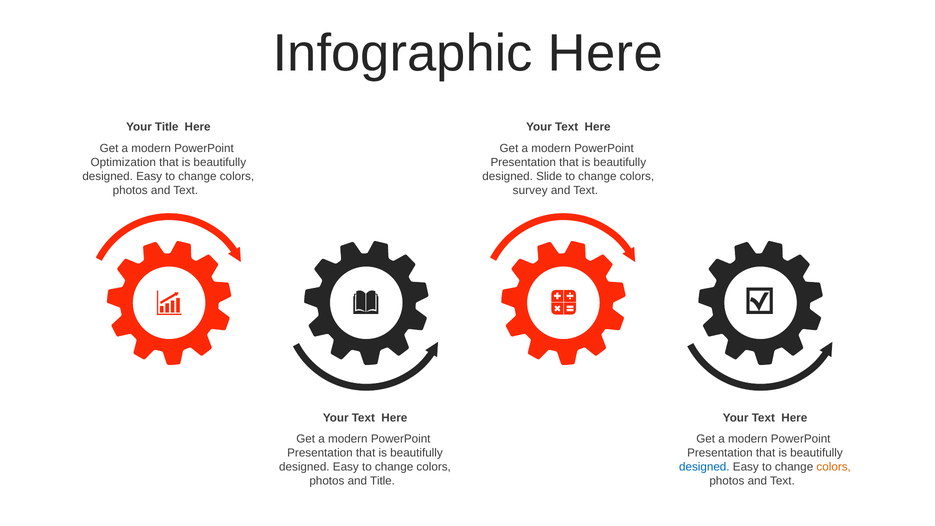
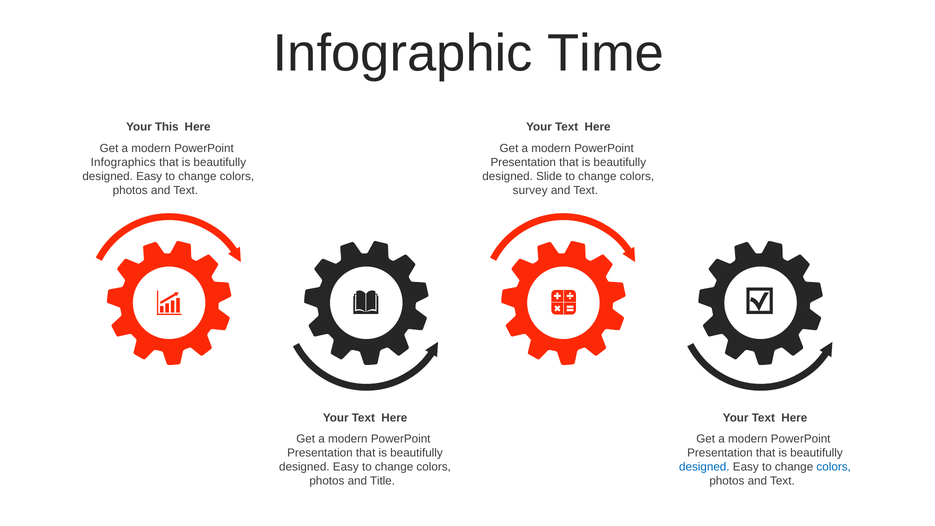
Infographic Here: Here -> Time (606, 53)
Your Title: Title -> This (167, 127)
Optimization: Optimization -> Infographics (123, 162)
colors colour: orange -> blue (834, 467)
